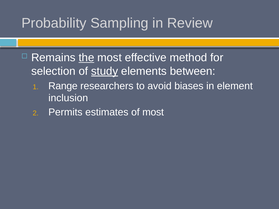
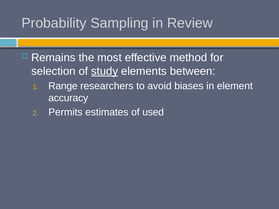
the underline: present -> none (86, 58)
inclusion: inclusion -> accuracy (68, 98)
of most: most -> used (153, 112)
